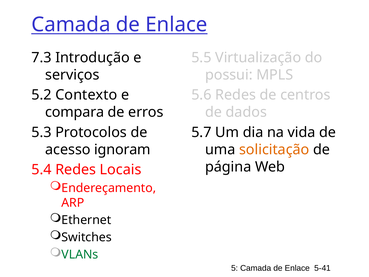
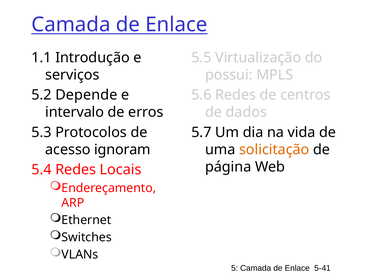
7.3: 7.3 -> 1.1 (41, 58)
Contexto: Contexto -> Depende (86, 95)
compara: compara -> intervalo (75, 112)
VLANs colour: green -> black (80, 254)
